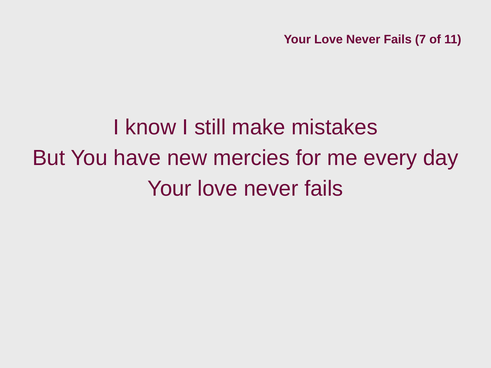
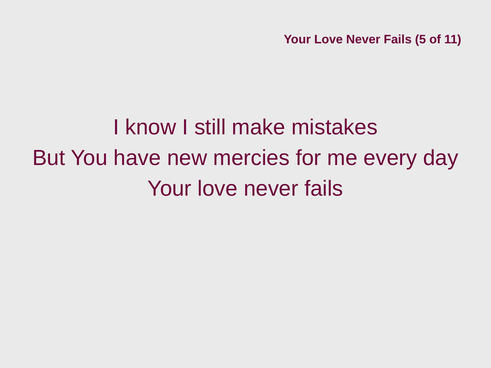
7: 7 -> 5 (421, 39)
